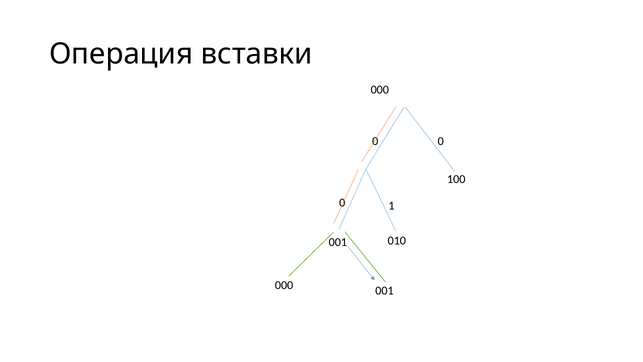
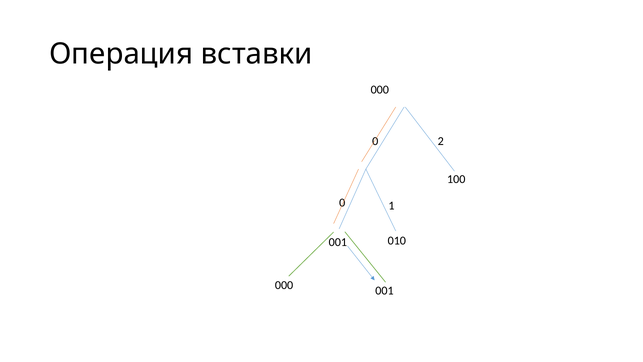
0 0: 0 -> 2 (441, 141)
